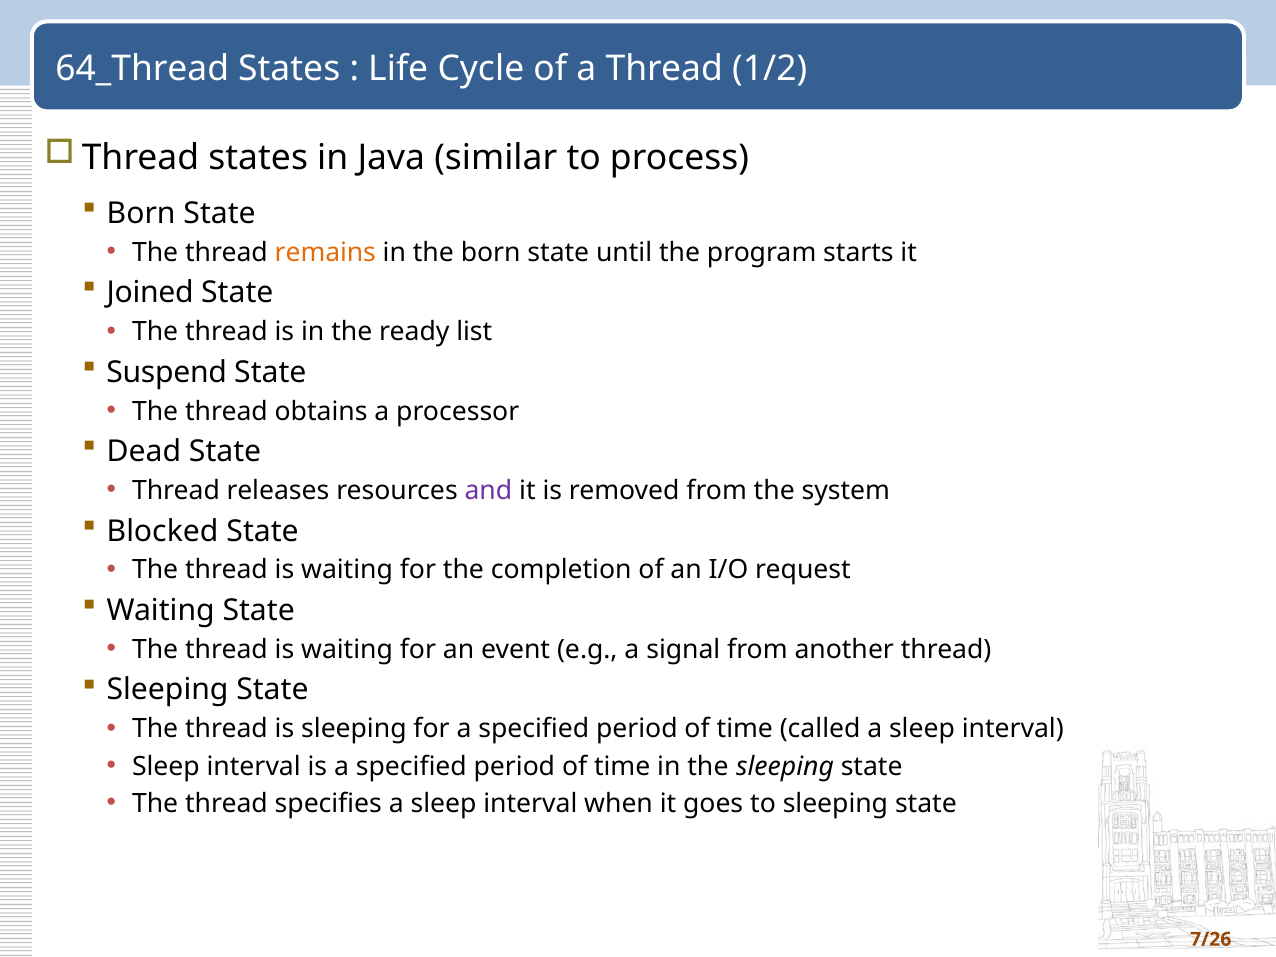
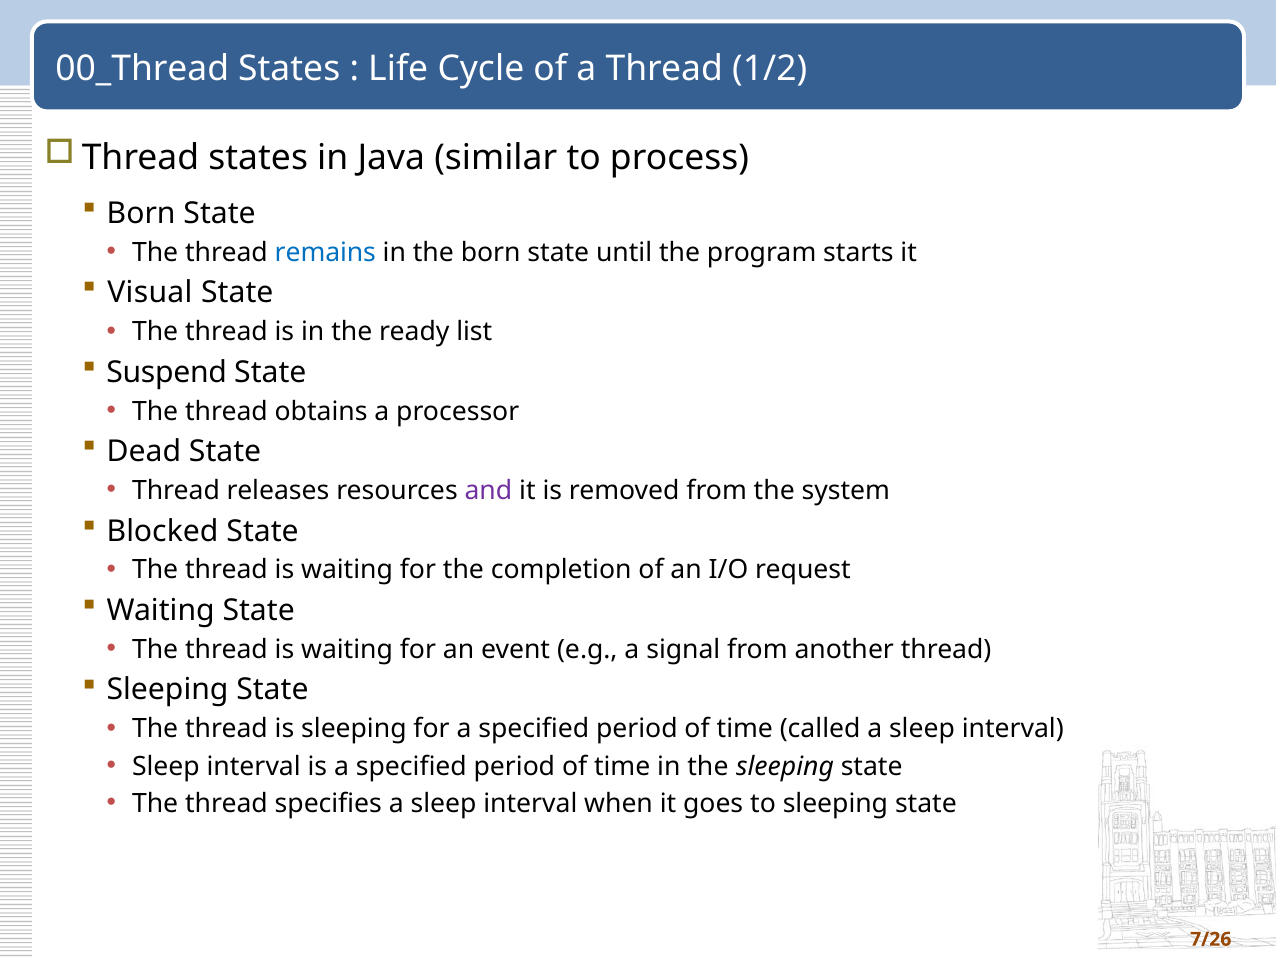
64_Thread: 64_Thread -> 00_Thread (142, 69)
remains colour: orange -> blue (325, 253)
Joined: Joined -> Visual (150, 293)
